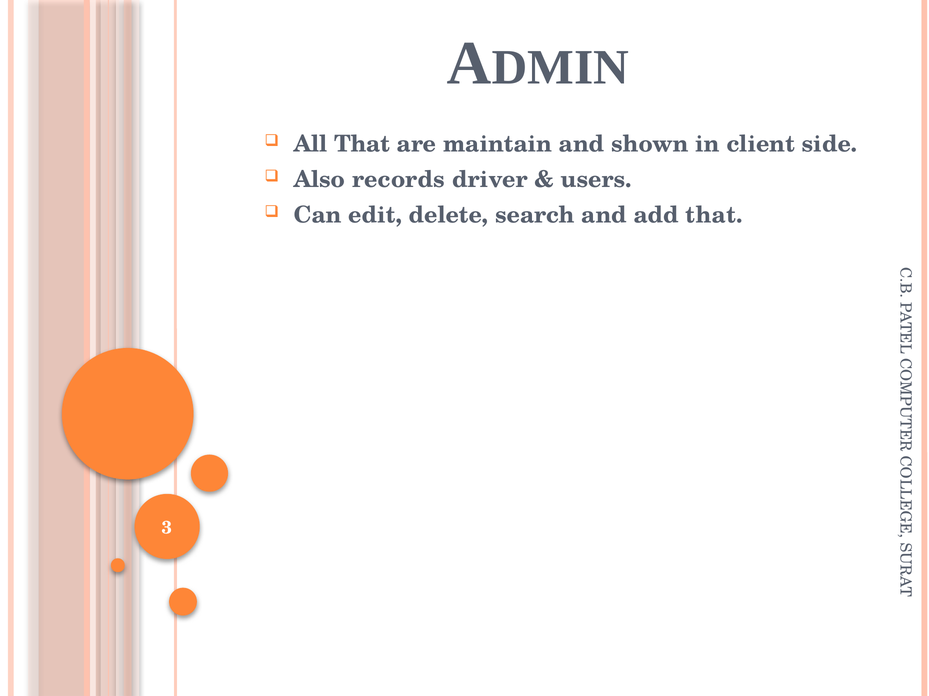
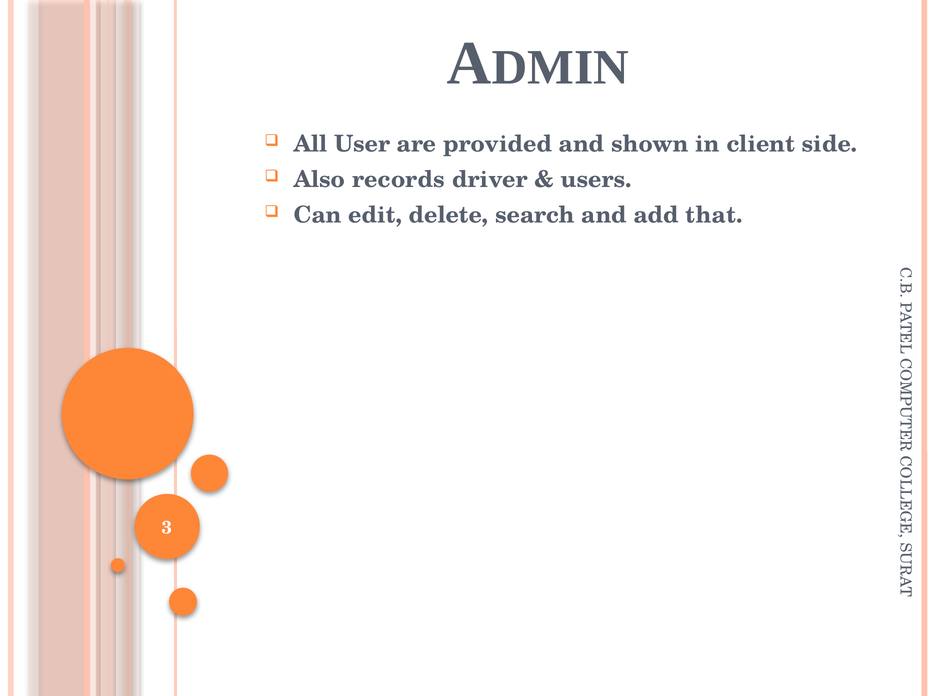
All That: That -> User (362, 144)
maintain: maintain -> provided (498, 144)
